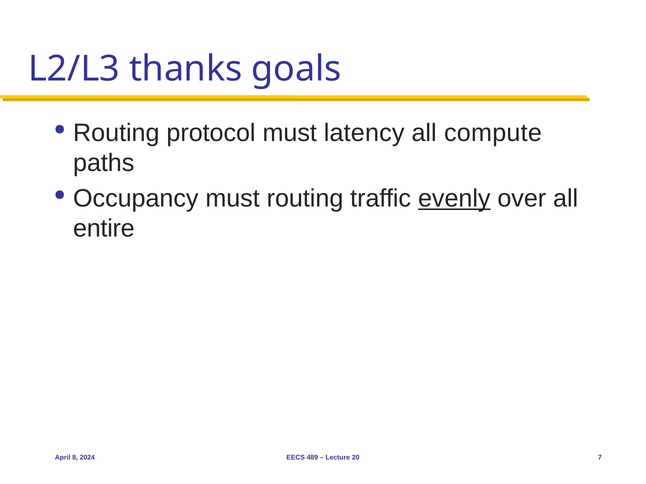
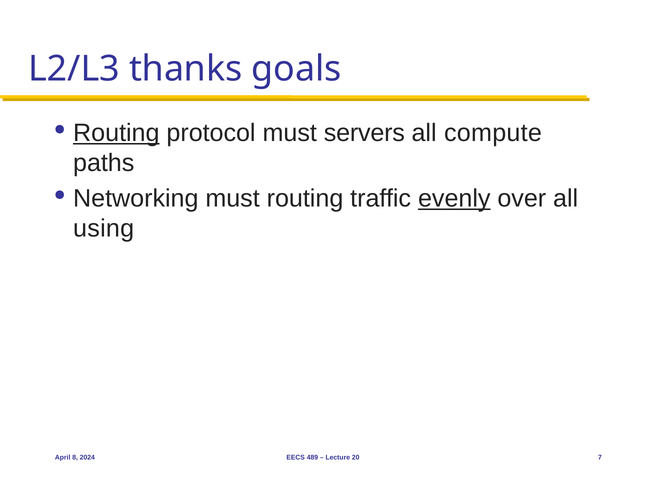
Routing underline: none -> present (116, 133)
latency: latency -> servers (364, 133)
Occupancy: Occupancy -> Networking (136, 199)
entire: entire -> using (104, 229)
